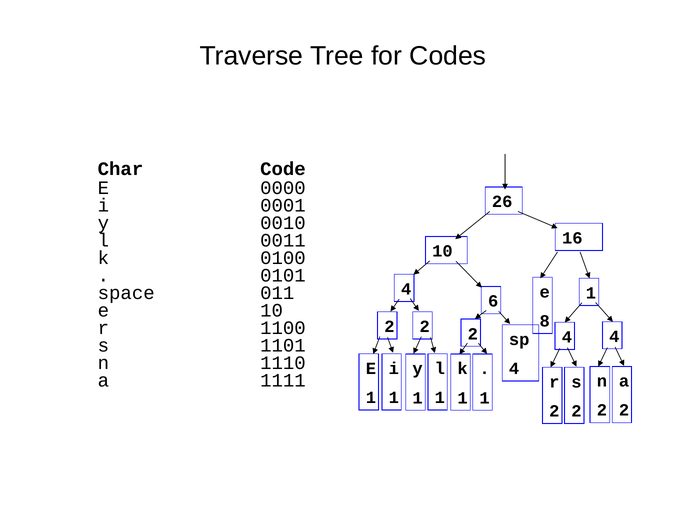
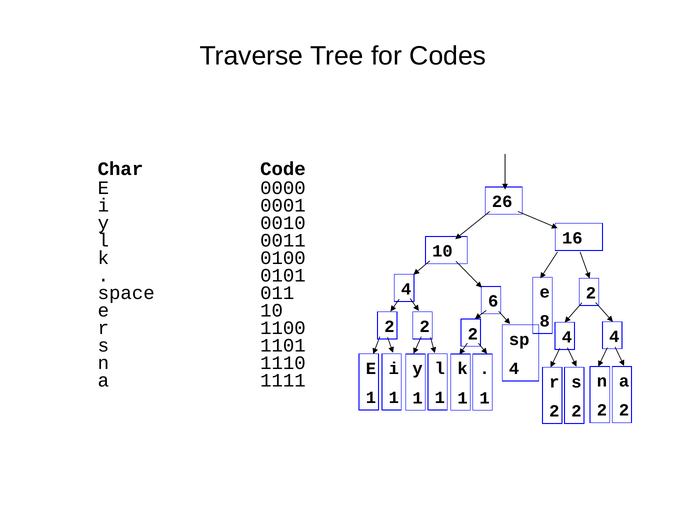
6 1: 1 -> 2 (591, 293)
